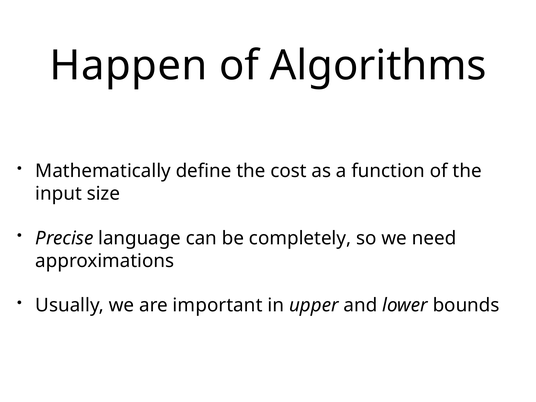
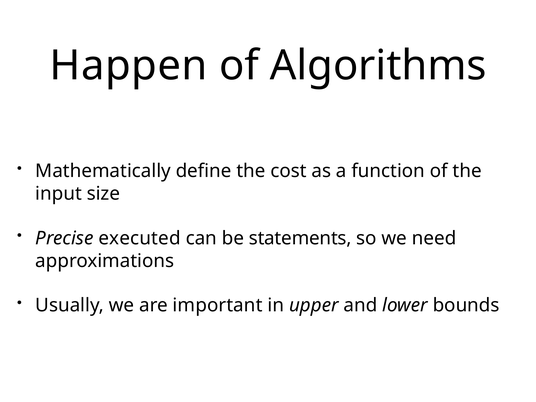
language: language -> executed (139, 238)
completely: completely -> statements (300, 238)
